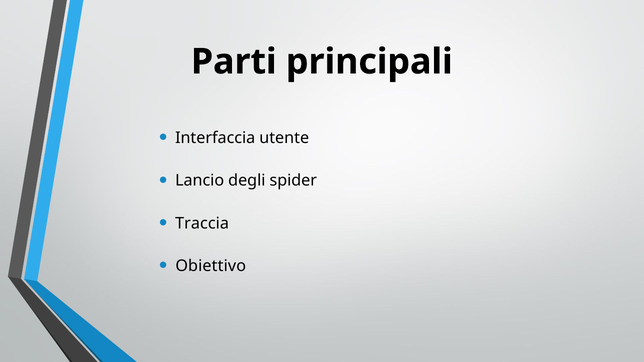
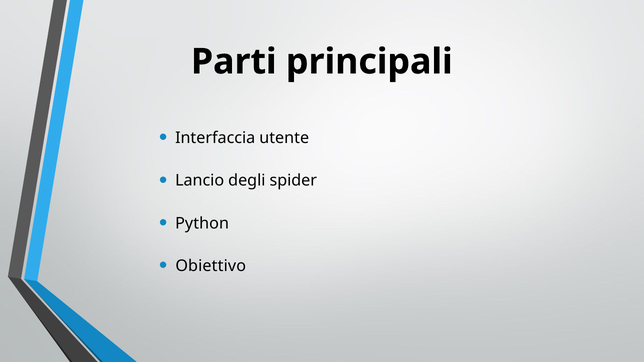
Traccia: Traccia -> Python (202, 223)
